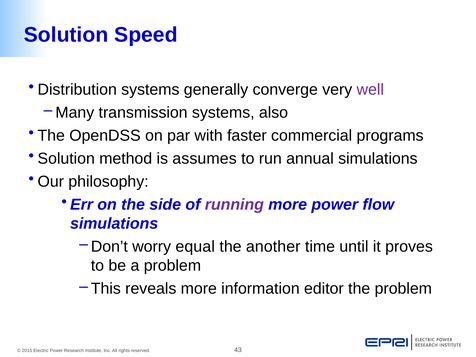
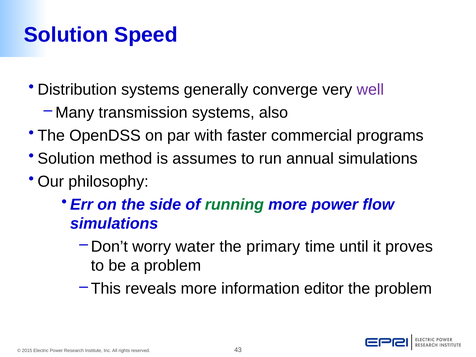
running colour: purple -> green (234, 205)
equal: equal -> water (195, 247)
another: another -> primary (273, 247)
